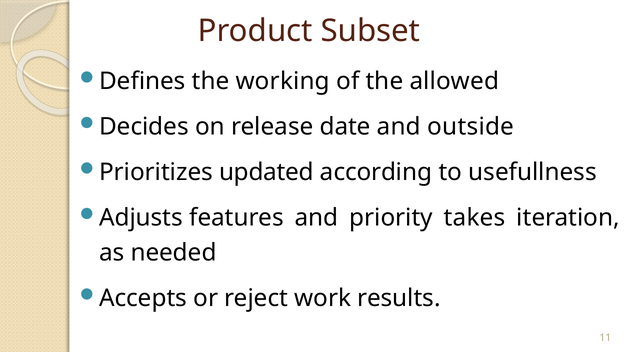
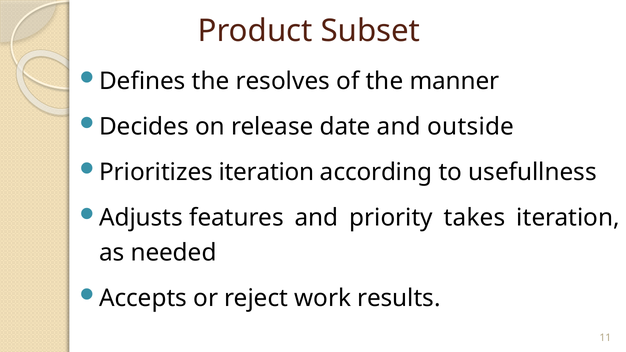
working: working -> resolves (283, 81)
allowed: allowed -> manner (454, 81)
Prioritizes updated: updated -> iteration (266, 172)
